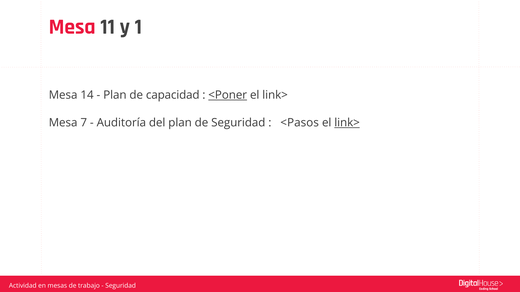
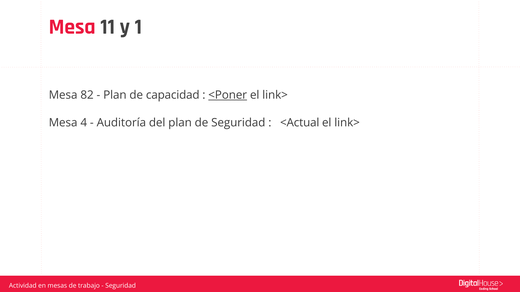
14: 14 -> 82 (87, 95)
7: 7 -> 4 (84, 123)
<Pasos: <Pasos -> <Actual (300, 123)
link> underline: present -> none (347, 123)
